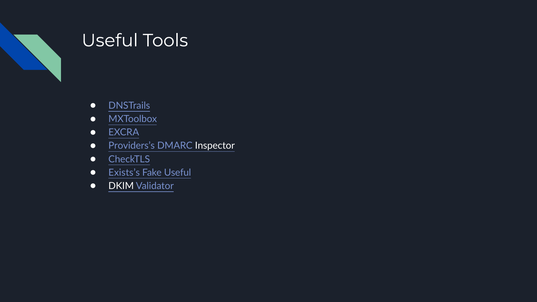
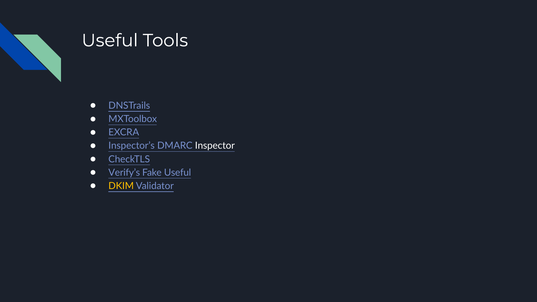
Providers’s: Providers’s -> Inspector’s (132, 146)
Exists’s: Exists’s -> Verify’s (124, 173)
DKIM colour: white -> yellow (121, 186)
